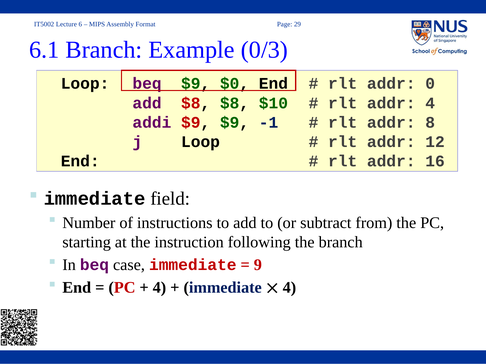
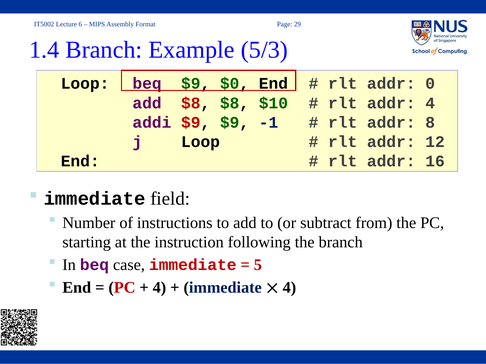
6.1: 6.1 -> 1.4 (44, 50)
0/3: 0/3 -> 5/3 (264, 50)
9: 9 -> 5 (258, 265)
